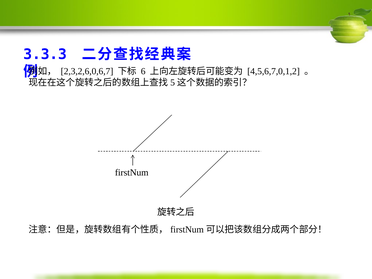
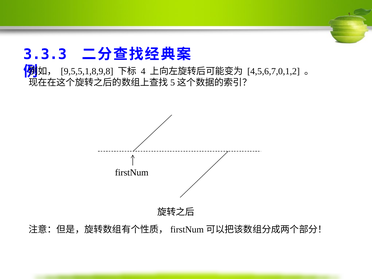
2,3,2,6,0,6,7: 2,3,2,6,0,6,7 -> 9,5,5,1,8,9,8 (87, 71)
6: 6 -> 4 (143, 71)
